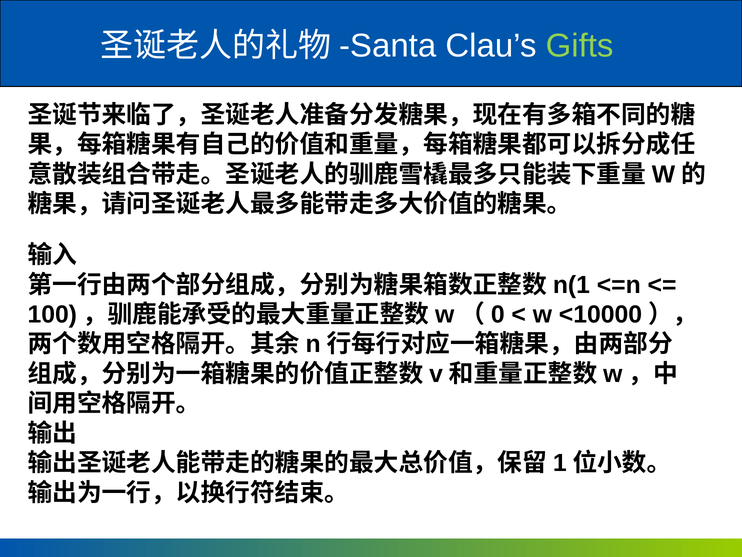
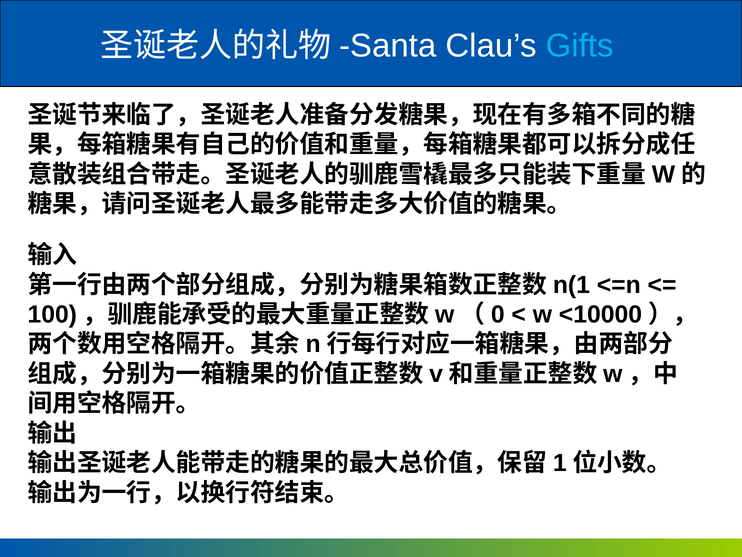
Gifts colour: light green -> light blue (580, 46)
